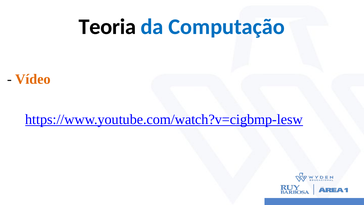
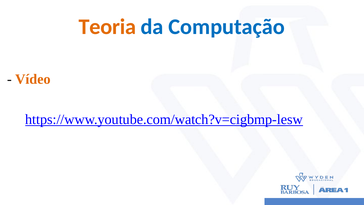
Teoria colour: black -> orange (107, 27)
